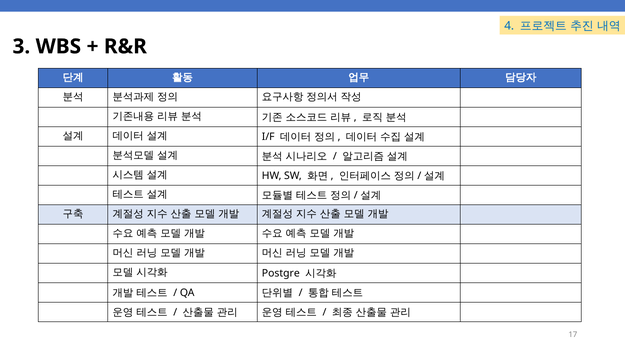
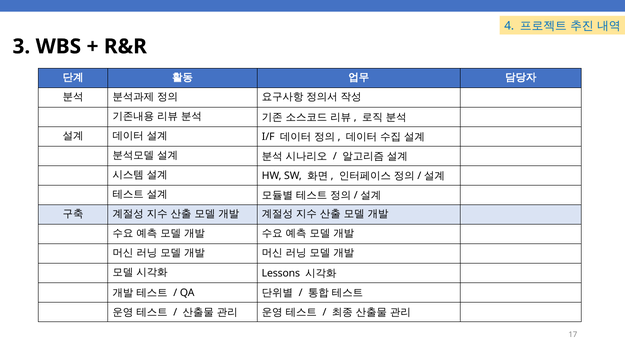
Postgre: Postgre -> Lessons (281, 274)
